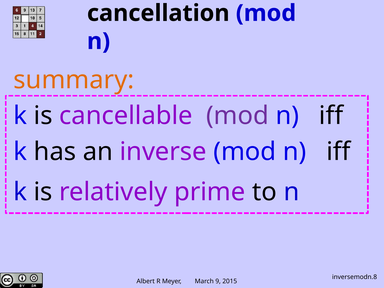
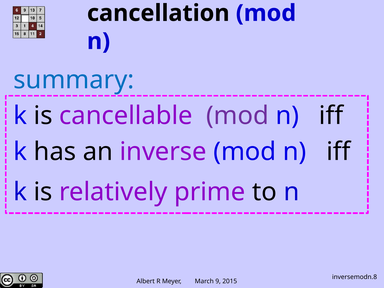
summary colour: orange -> blue (74, 80)
